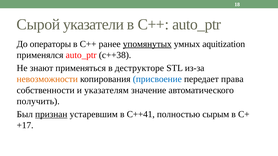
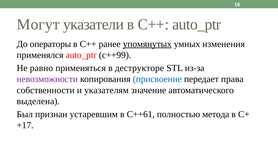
Сырой: Сырой -> Могут (38, 25)
aquitization: aquitization -> изменения (224, 44)
c++38: c++38 -> c++99 (115, 55)
знают: знают -> равно (41, 68)
невозможности colour: orange -> purple (47, 79)
получить: получить -> выделена (38, 102)
признан underline: present -> none (51, 115)
C++41: C++41 -> C++61 (141, 115)
сырым: сырым -> метода (216, 115)
